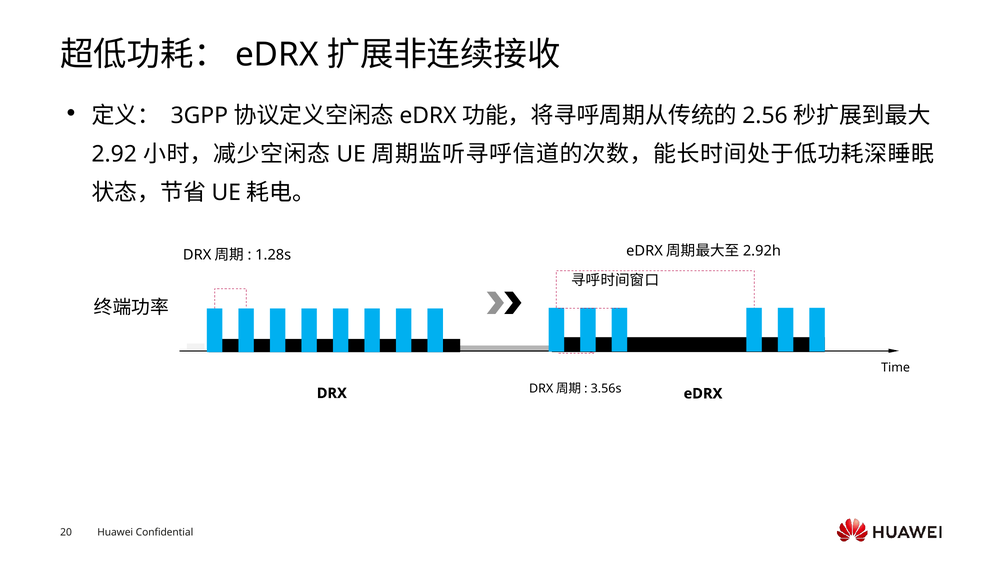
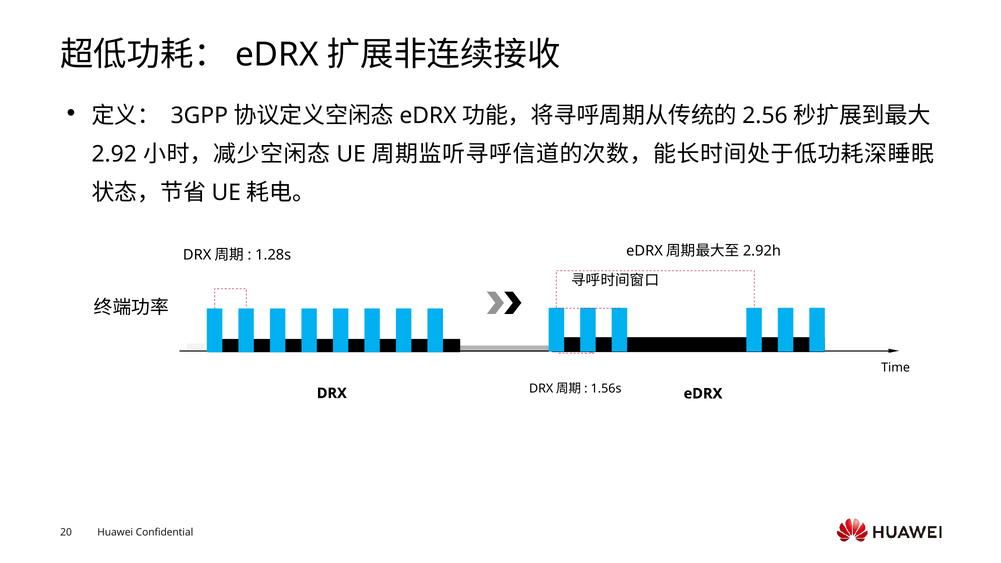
3.56s: 3.56s -> 1.56s (606, 389)
